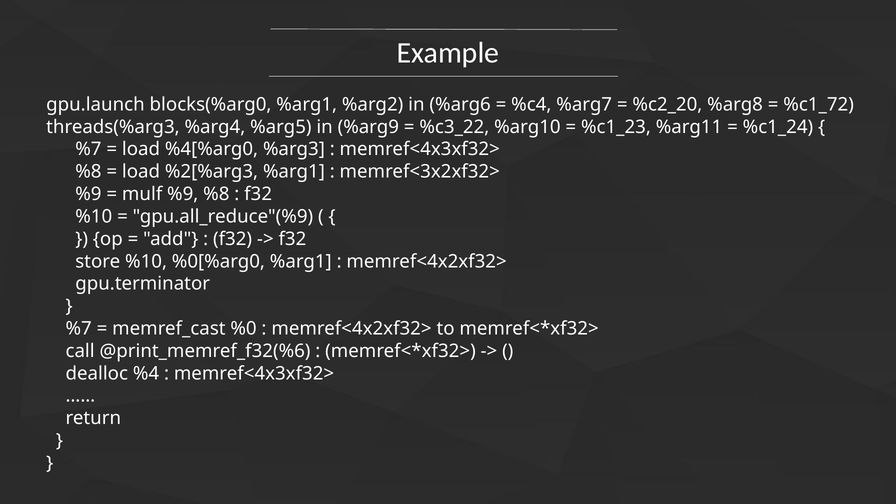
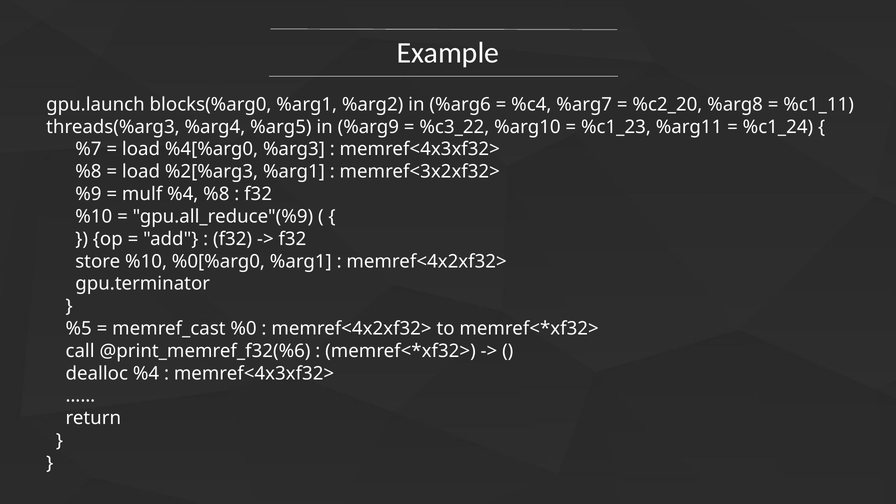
%c1_72: %c1_72 -> %c1_11 (819, 104)
mulf %9: %9 -> %4 (183, 194)
%7: %7 -> %5 (79, 329)
